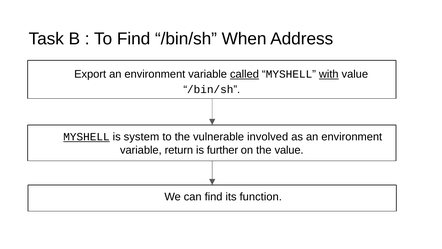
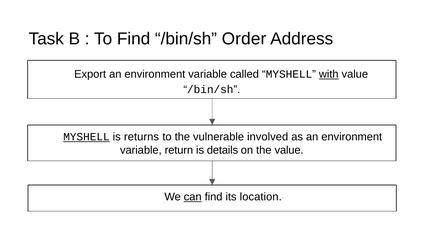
When: When -> Order (244, 39)
called underline: present -> none (244, 74)
system: system -> returns (141, 137)
further: further -> details (222, 150)
can underline: none -> present (193, 197)
function: function -> location (261, 197)
